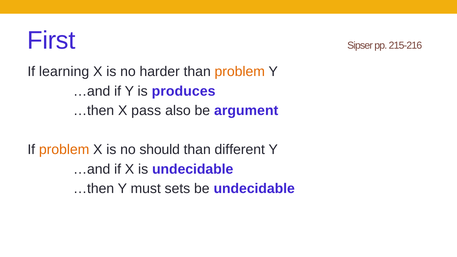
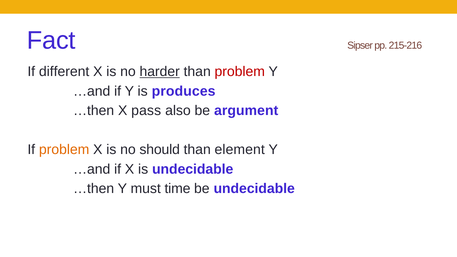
First: First -> Fact (51, 40)
learning: learning -> different (64, 72)
harder underline: none -> present (160, 72)
problem colour: orange -> red (240, 72)
different: different -> element (240, 150)
sets: sets -> time (177, 189)
